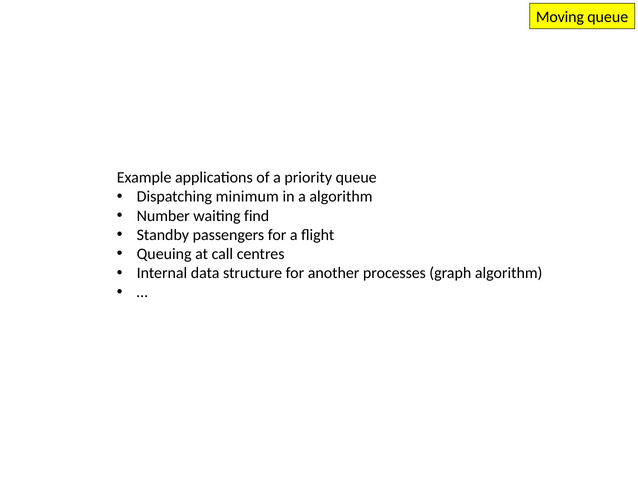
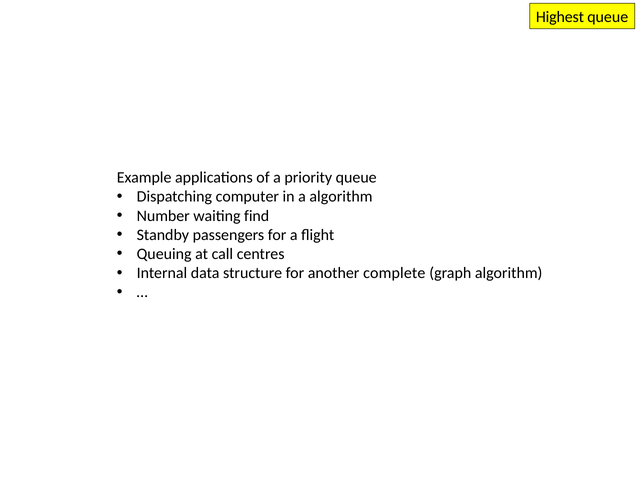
Moving: Moving -> Highest (560, 17)
minimum: minimum -> computer (247, 197)
processes: processes -> complete (394, 273)
